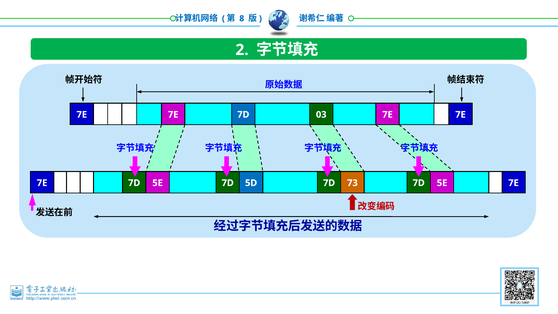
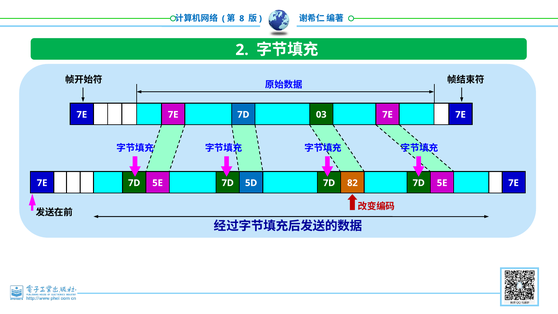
73: 73 -> 82 (352, 183)
